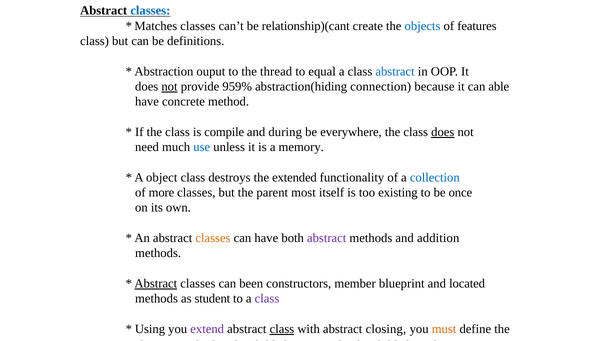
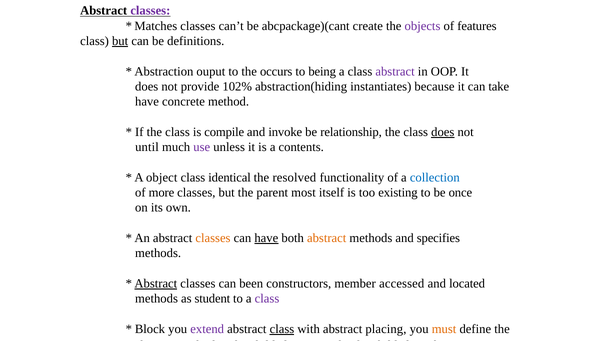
classes colour: blue -> purple (150, 11)
relationship)(cant: relationship)(cant -> abcpackage)(cant (306, 26)
objects colour: blue -> purple (423, 26)
but underline: none -> present (120, 41)
thread: thread -> occurs (276, 71)
equal: equal -> being (322, 71)
abstract colour: blue -> purple (395, 71)
not underline: present -> none (169, 86)
959%: 959% -> 102% (237, 86)
connection: connection -> instantiates (381, 86)
able: able -> take (499, 86)
during: during -> invoke (285, 132)
everywhere: everywhere -> relationship (351, 132)
need: need -> until (147, 147)
use colour: blue -> purple (202, 147)
memory: memory -> contents (301, 147)
destroys: destroys -> identical (230, 177)
extended: extended -> resolved (294, 177)
have underline: none -> present (266, 238)
abstract colour: purple -> orange (327, 238)
addition: addition -> specifies (438, 238)
blueprint: blueprint -> accessed (402, 284)
Using: Using -> Block (150, 329)
closing: closing -> placing (386, 329)
